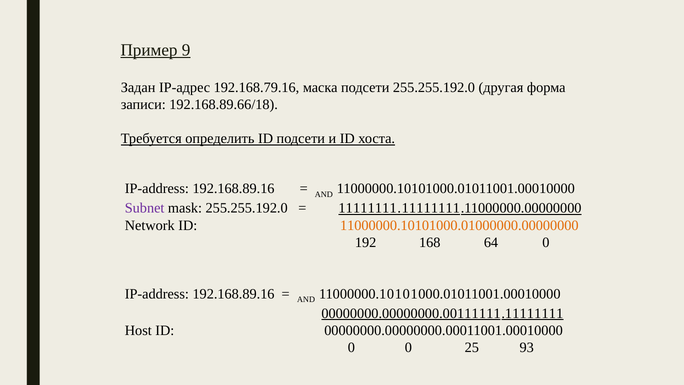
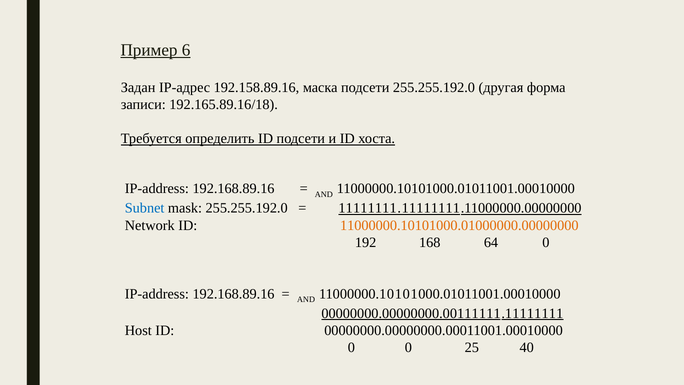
9: 9 -> 6 (186, 50)
192.168.79.16: 192.168.79.16 -> 192.158.89.16 (257, 87)
192.168.89.66/18: 192.168.89.66/18 -> 192.165.89.16/18 (224, 104)
Subnet colour: purple -> blue (145, 208)
93: 93 -> 40 (527, 347)
